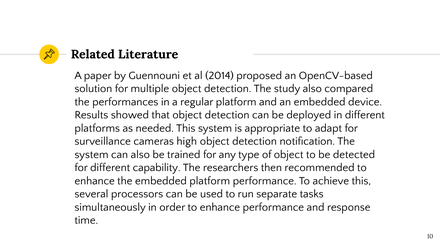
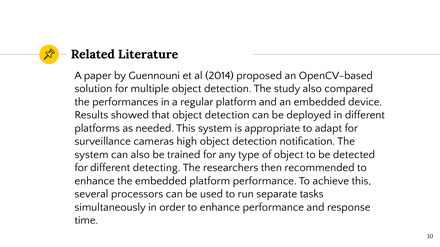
capability: capability -> detecting (157, 168)
